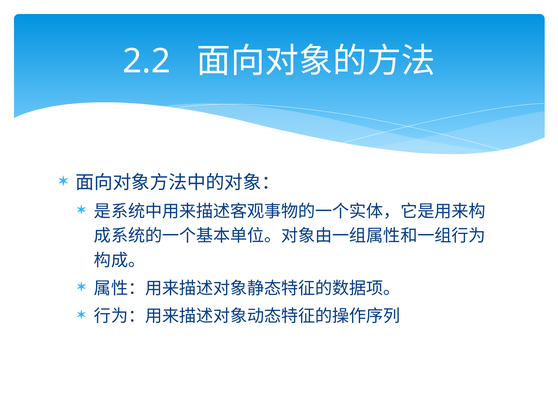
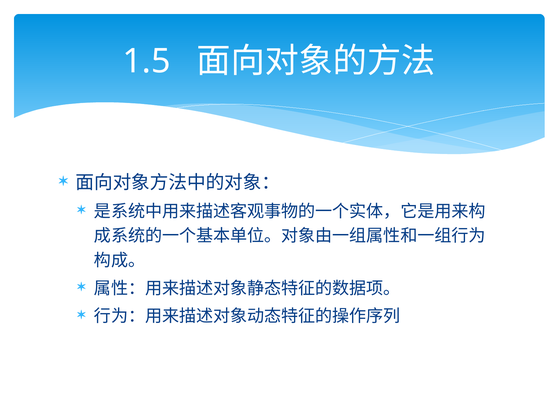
2.2: 2.2 -> 1.5 (147, 61)
